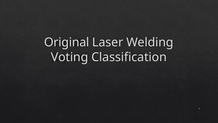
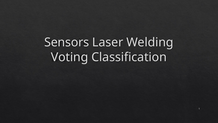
Original: Original -> Sensors (67, 42)
